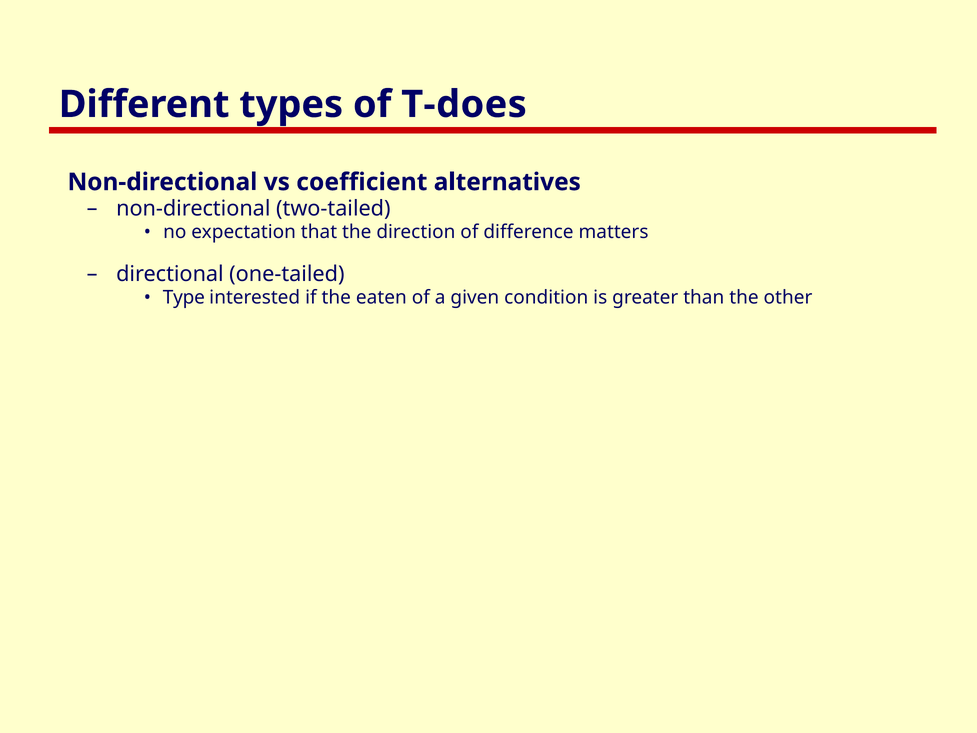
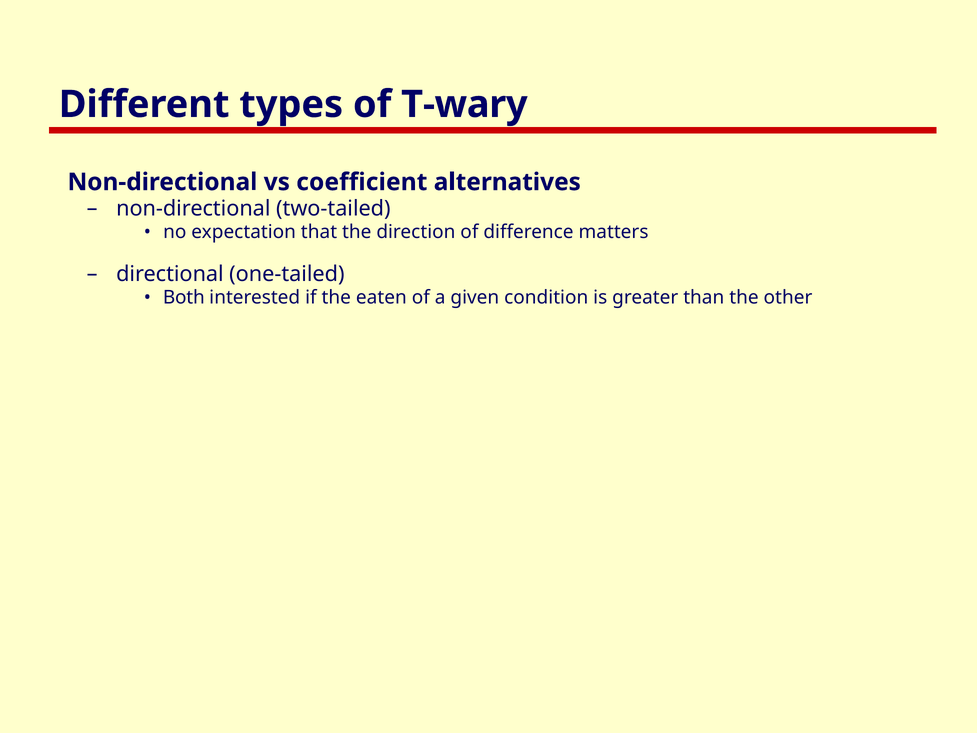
T-does: T-does -> T-wary (464, 104)
Type: Type -> Both (184, 298)
